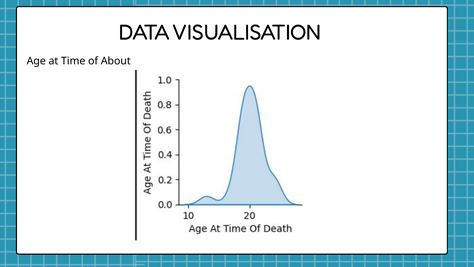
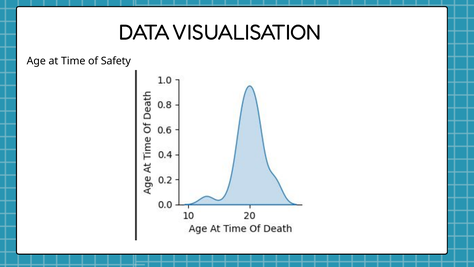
About: About -> Safety (116, 61)
